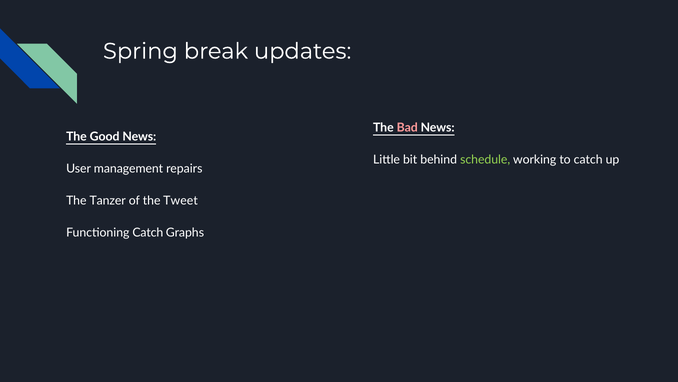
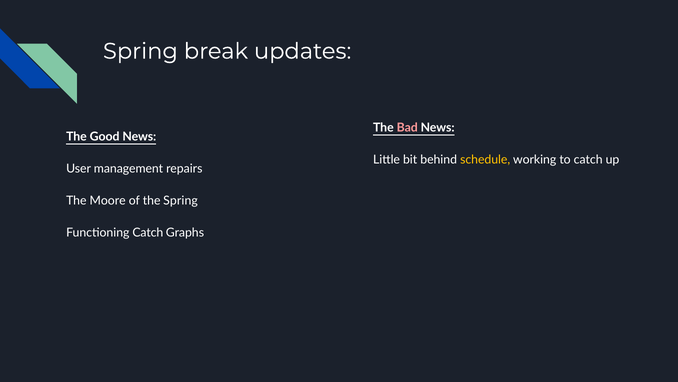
schedule colour: light green -> yellow (485, 160)
Tanzer: Tanzer -> Moore (108, 201)
the Tweet: Tweet -> Spring (181, 201)
